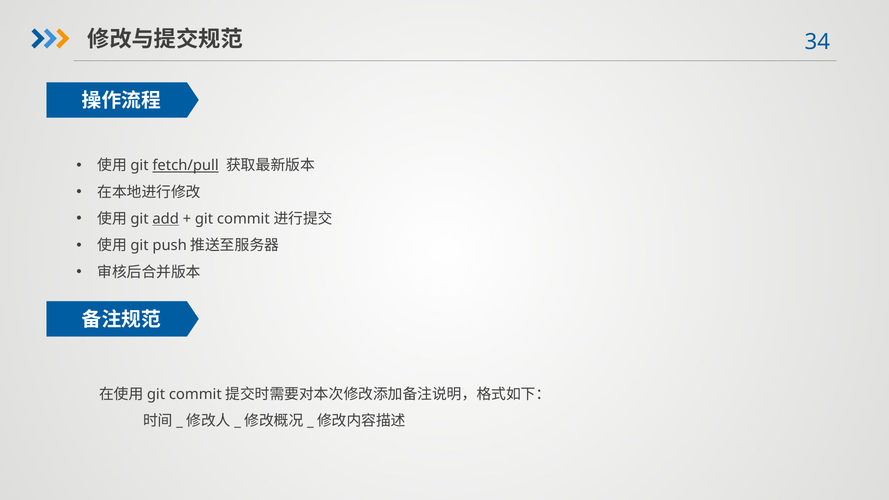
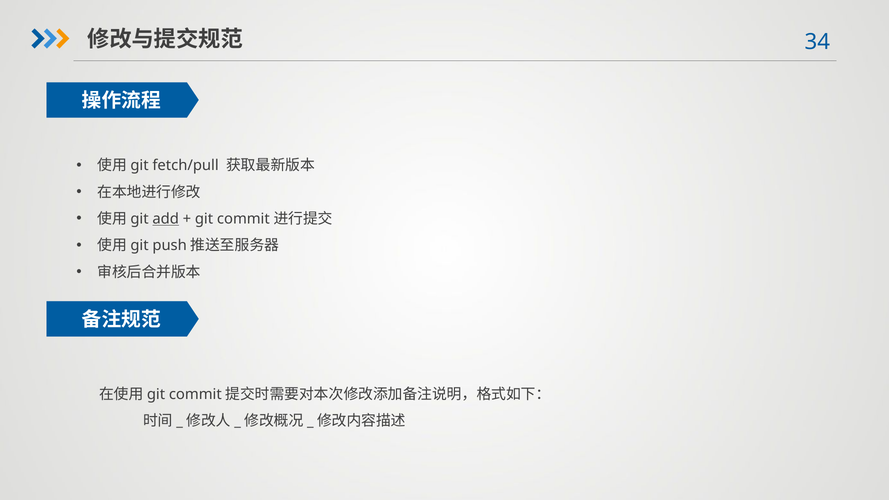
fetch/pull underline: present -> none (186, 166)
